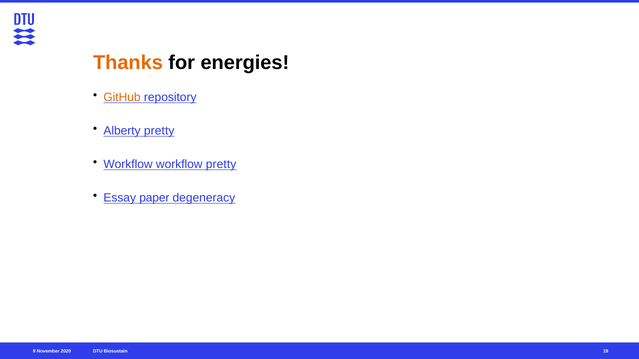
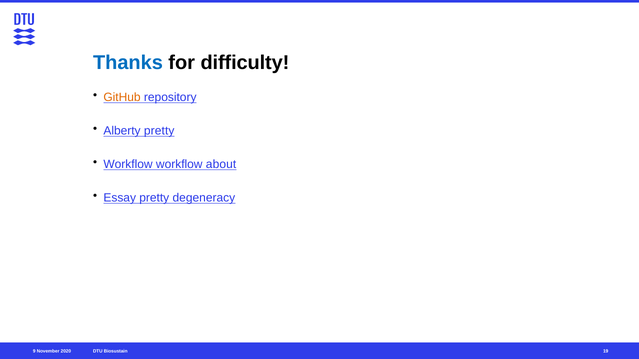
Thanks colour: orange -> blue (128, 63)
energies: energies -> difficulty (245, 63)
workflow pretty: pretty -> about (221, 165)
Essay paper: paper -> pretty (154, 198)
